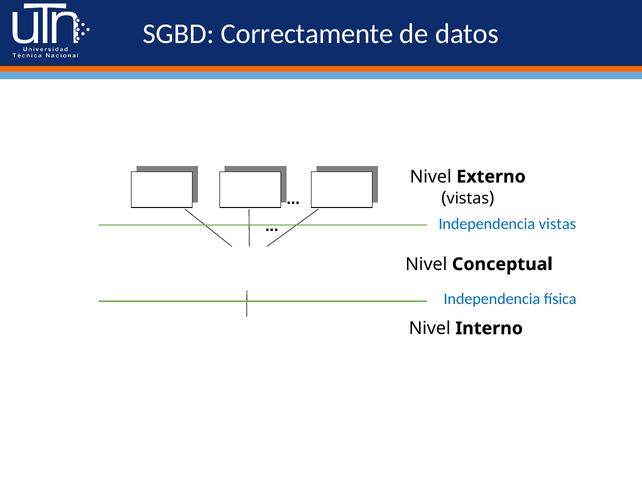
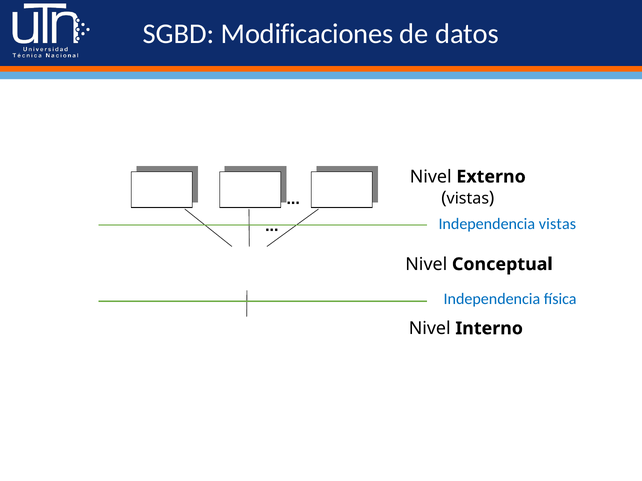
Correctamente: Correctamente -> Modificaciones (307, 34)
